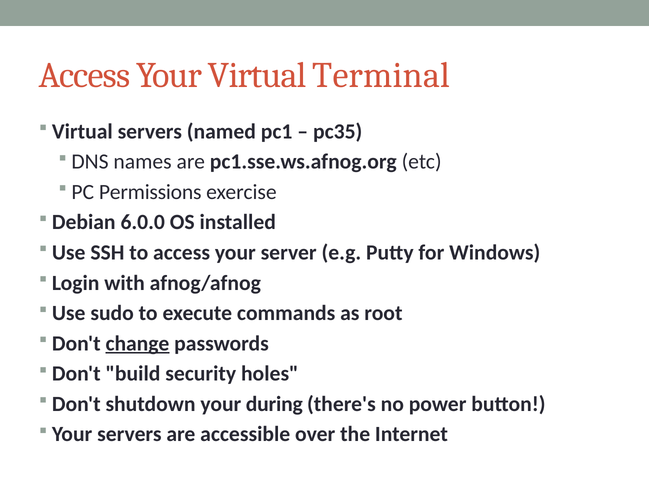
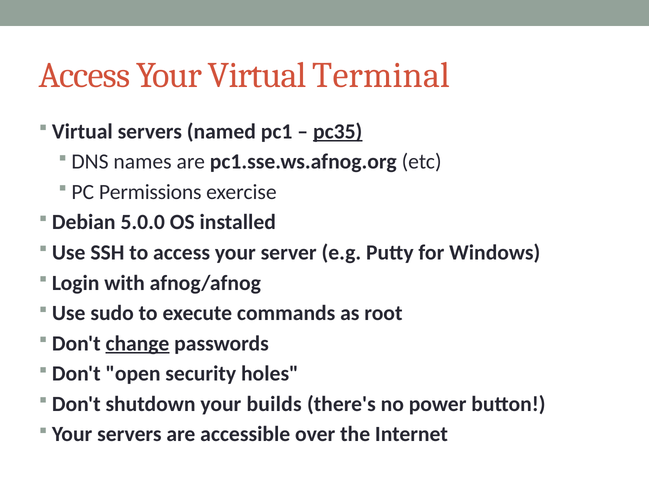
pc35 underline: none -> present (338, 131)
6.0.0: 6.0.0 -> 5.0.0 (143, 222)
build: build -> open (133, 374)
during: during -> builds (274, 404)
